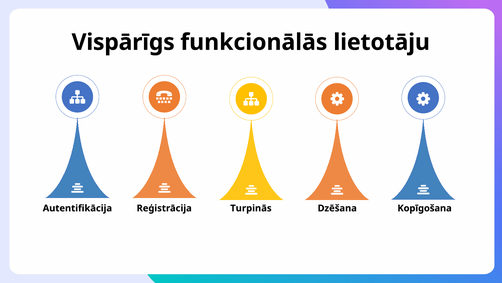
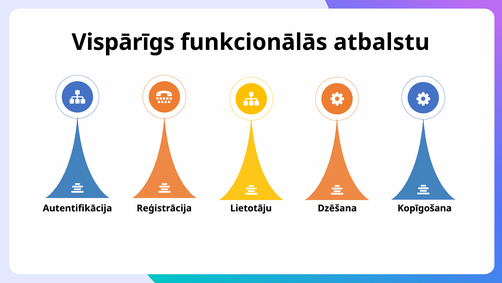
lietotāju: lietotāju -> atbalstu (382, 42)
Turpinās: Turpinās -> Lietotāju (251, 208)
